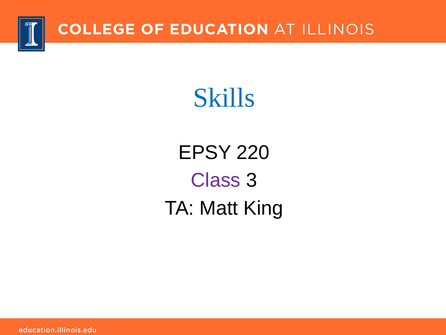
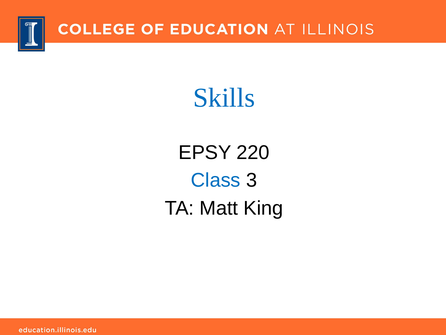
Class colour: purple -> blue (216, 180)
